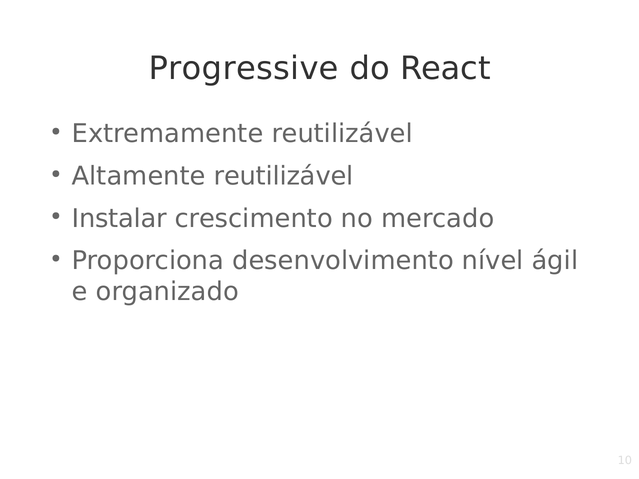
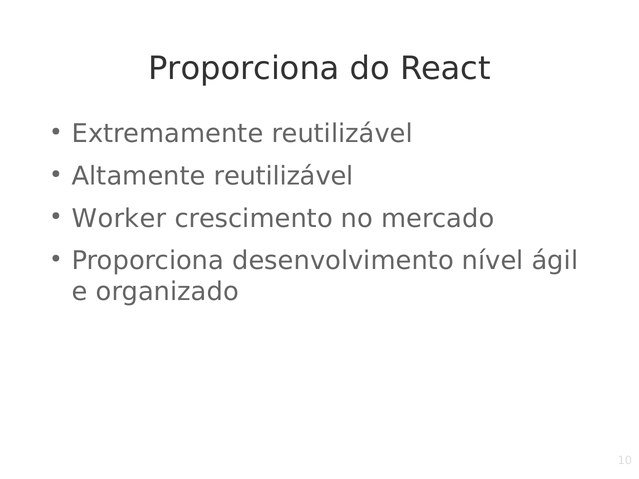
Progressive: Progressive -> Proporciona (244, 69)
Instalar: Instalar -> Worker (119, 219)
